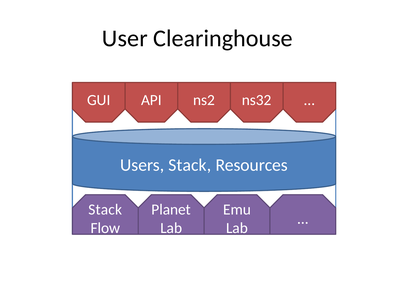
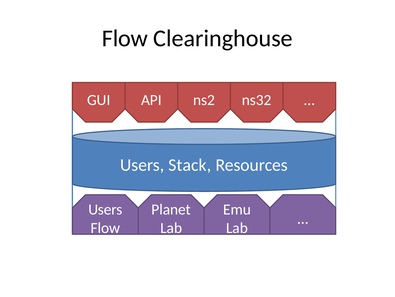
User: User -> Flow (125, 38)
Stack: Stack -> Users (105, 209)
